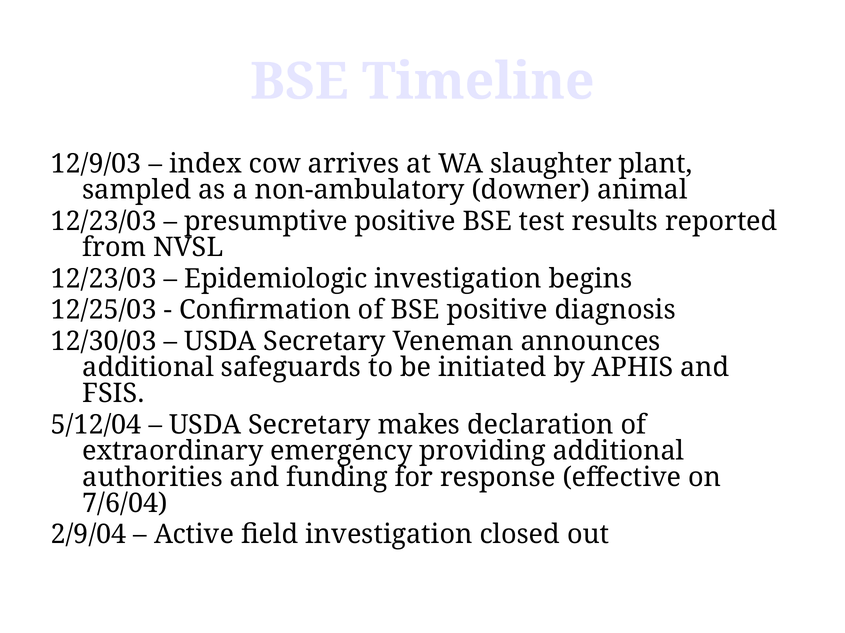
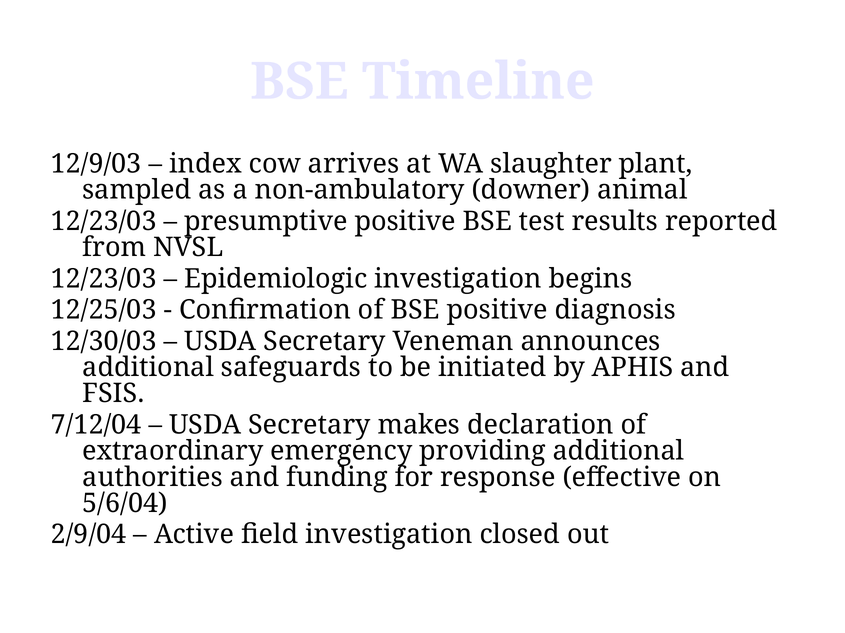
5/12/04: 5/12/04 -> 7/12/04 (96, 425)
7/6/04: 7/6/04 -> 5/6/04 (125, 504)
